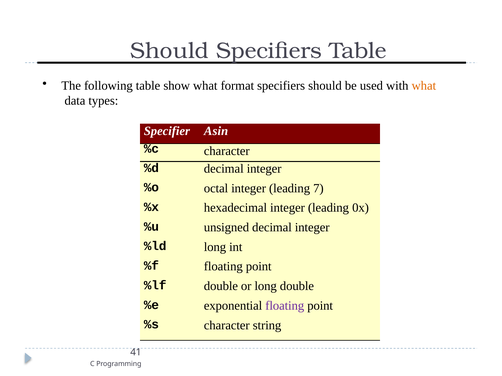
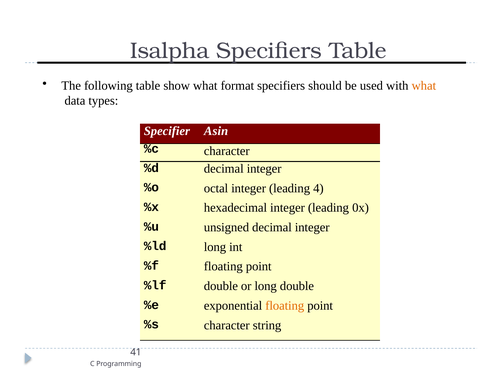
Should: Should -> Isalpha (170, 51)
7: 7 -> 4 (318, 188)
floating colour: purple -> orange (285, 306)
